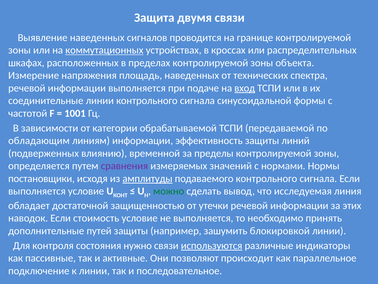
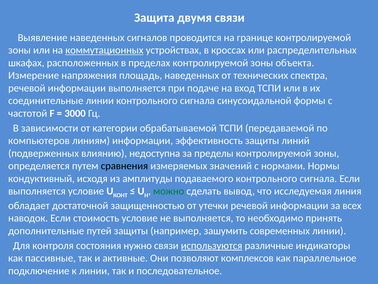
вход underline: present -> none (245, 88)
1001: 1001 -> 3000 (75, 113)
обладающим: обладающим -> компьютеров (39, 141)
временной: временной -> недоступна (155, 153)
сравнения colour: purple -> black (124, 166)
постановщики: постановщики -> кондуктивный (41, 178)
амплитуды underline: present -> none (147, 178)
этих: этих -> всех (352, 205)
блокировкой: блокировкой -> современных (280, 230)
происходит: происходит -> комплексов (247, 258)
